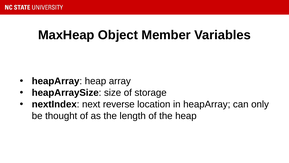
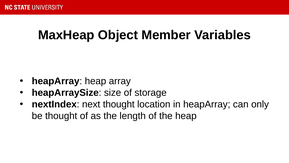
next reverse: reverse -> thought (119, 104)
